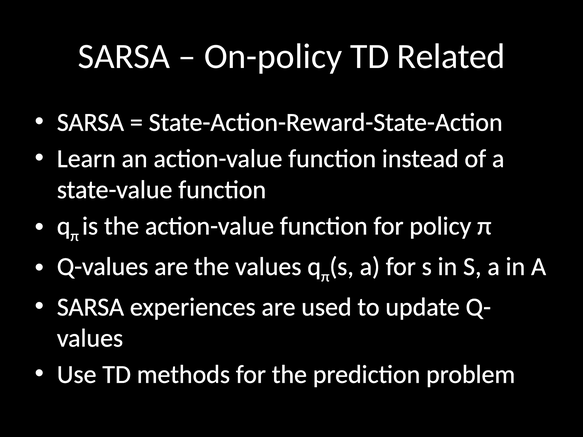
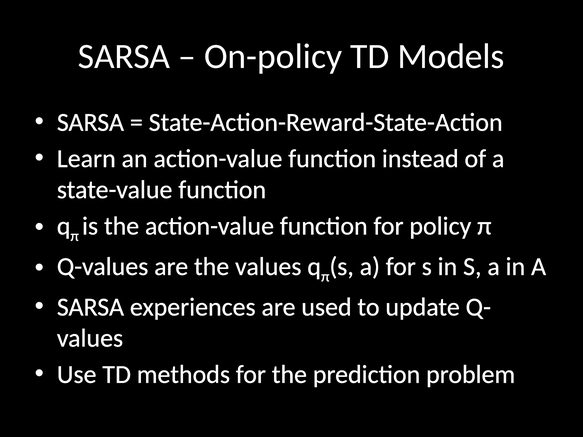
Related: Related -> Models (451, 56)
